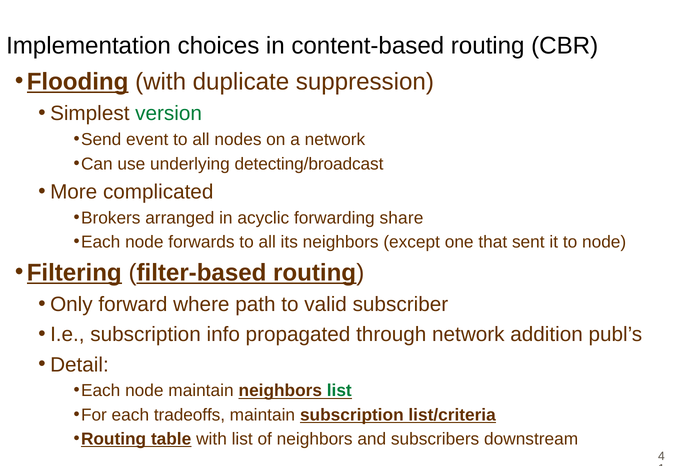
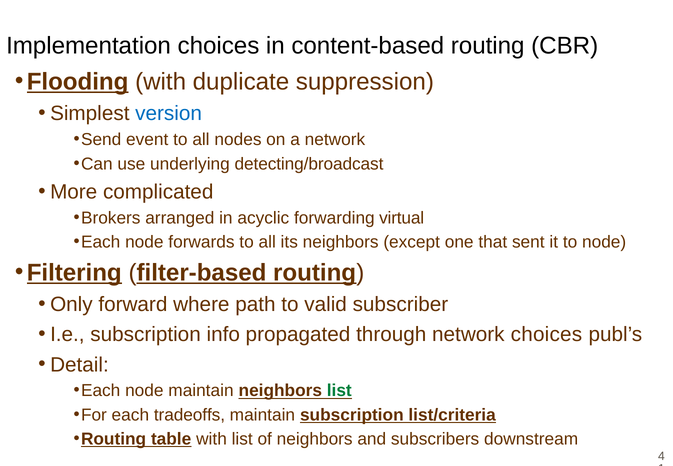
version colour: green -> blue (169, 114)
share: share -> virtual (402, 218)
network addition: addition -> choices (546, 335)
